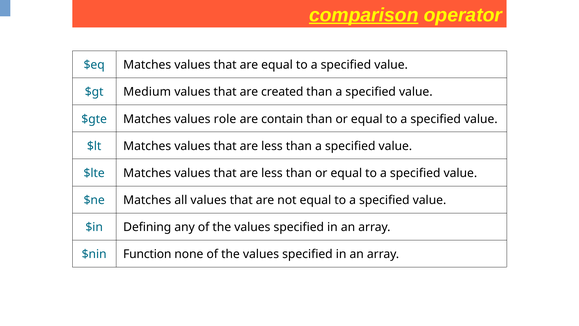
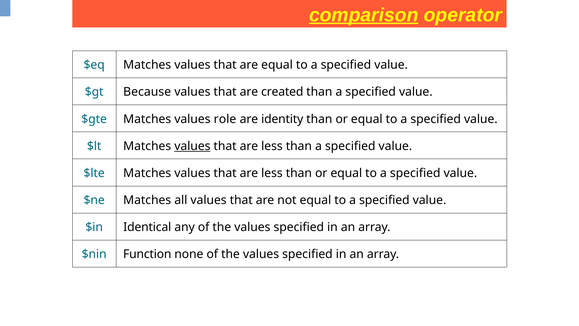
Medium: Medium -> Because (147, 92)
contain: contain -> identity (282, 119)
values underline: none -> present (192, 146)
Defining: Defining -> Identical (147, 227)
